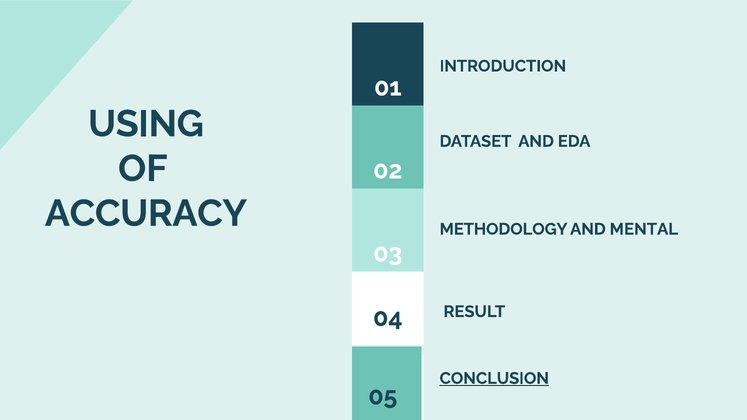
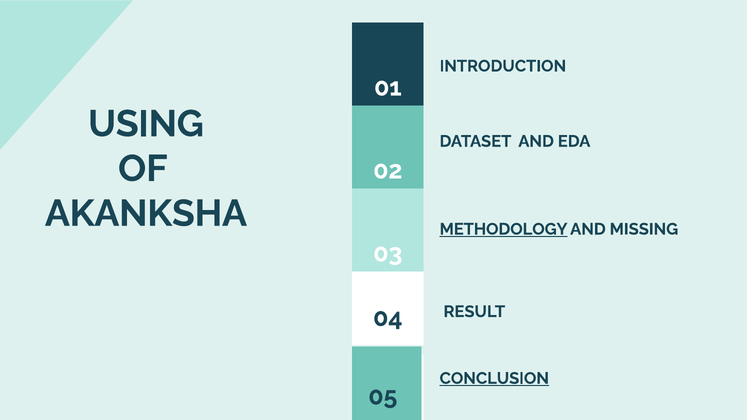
ACCURACY: ACCURACY -> AKANKSHA (146, 214)
METHODOLOGY underline: none -> present (504, 229)
MENTAL: MENTAL -> MISSING (644, 229)
